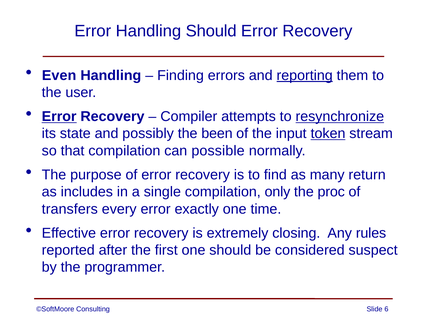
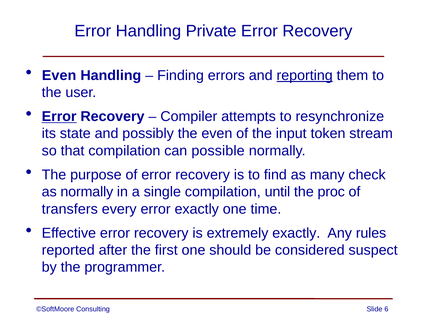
Handling Should: Should -> Private (211, 31)
resynchronize underline: present -> none (340, 117)
the been: been -> even (217, 134)
token underline: present -> none (328, 134)
return: return -> check (367, 175)
as includes: includes -> normally (87, 192)
only: only -> until (277, 192)
extremely closing: closing -> exactly (296, 233)
